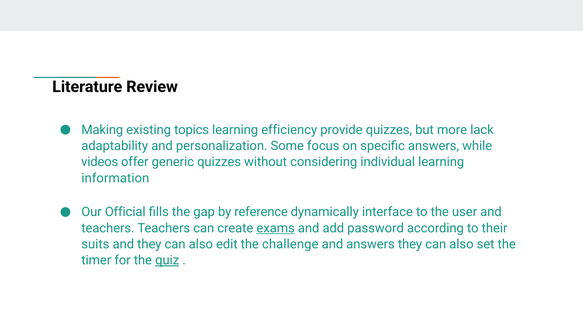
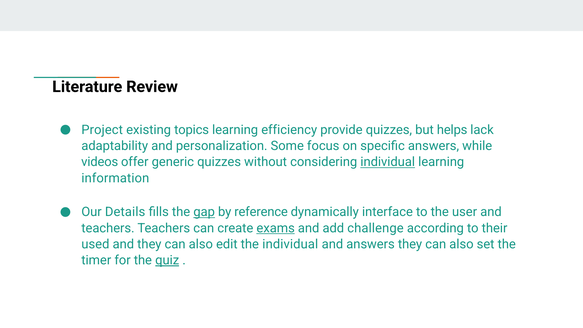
Making: Making -> Project (102, 130)
more: more -> helps (452, 130)
individual underline: none -> present (388, 162)
Official: Official -> Details (125, 212)
gap underline: none -> present (204, 212)
password: password -> challenge (375, 228)
suits: suits -> used (95, 244)
the challenge: challenge -> individual (290, 244)
